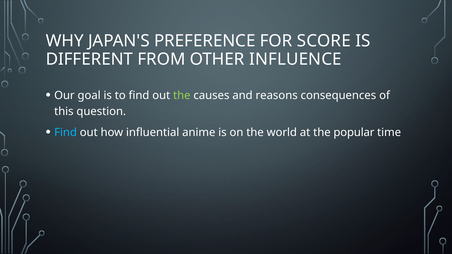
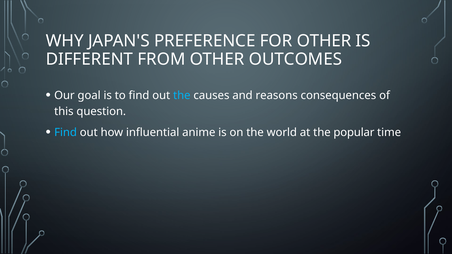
FOR SCORE: SCORE -> OTHER (324, 41)
INFLUENCE: INFLUENCE -> OUTCOMES (295, 59)
the colour: light green -> light blue (182, 95)
